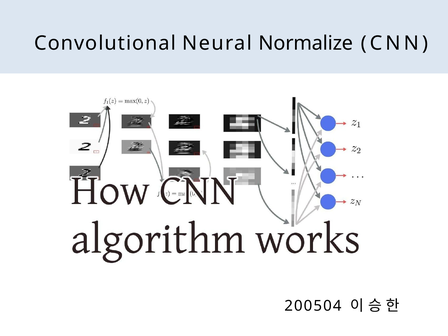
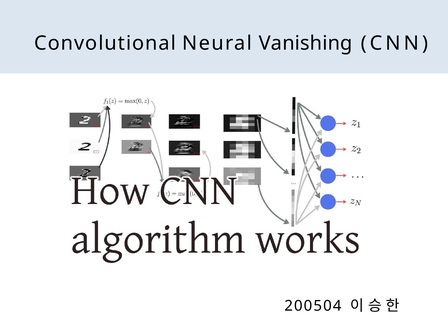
Normalize: Normalize -> Vanishing (306, 43)
